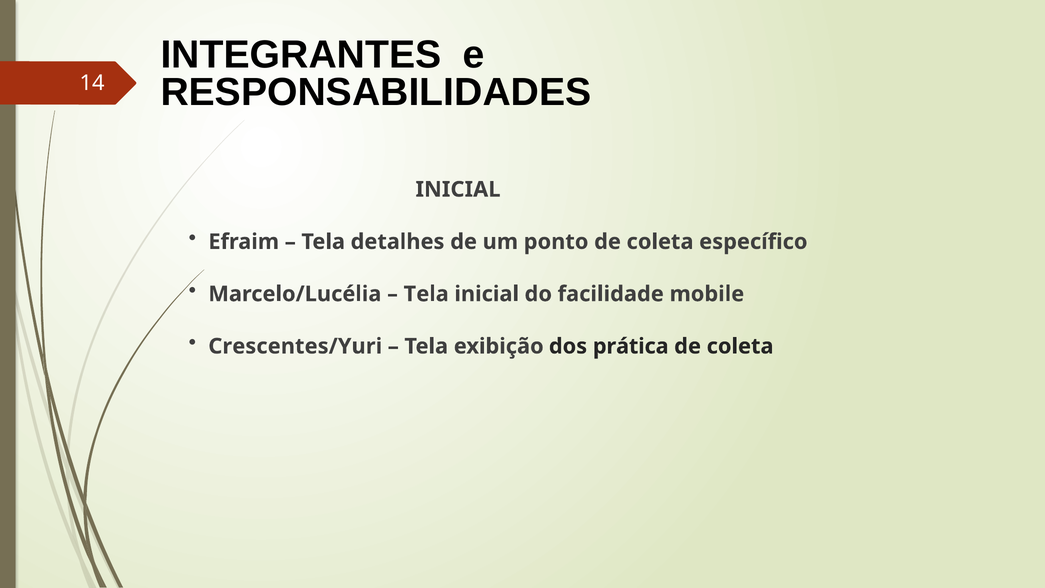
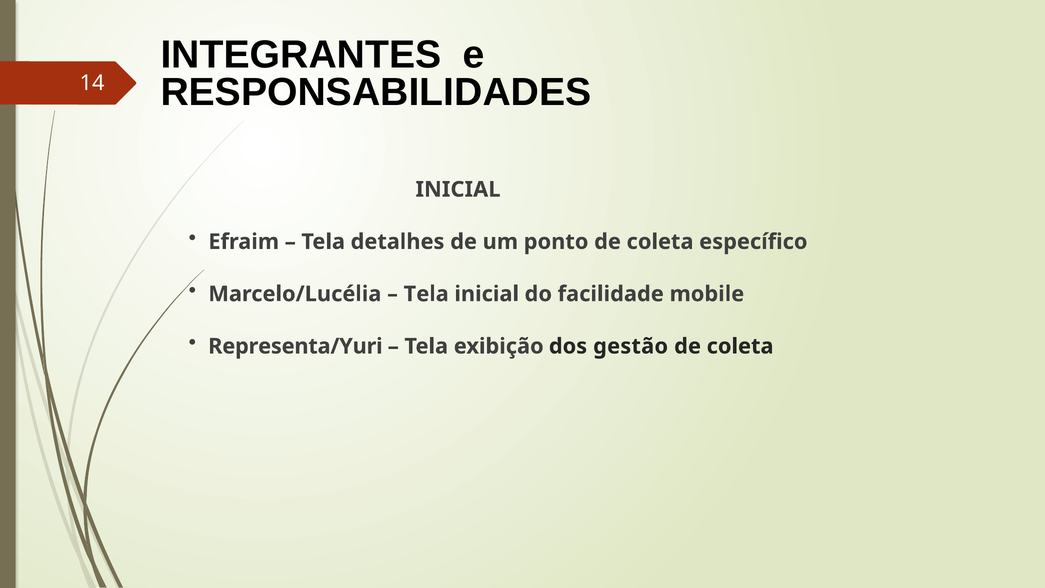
Crescentes/Yuri: Crescentes/Yuri -> Representa/Yuri (295, 346)
prática: prática -> gestão (631, 346)
